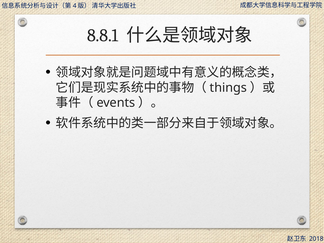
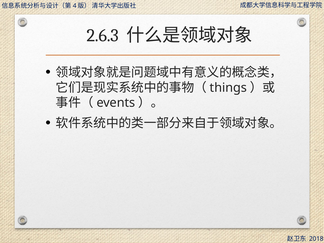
8.8.1: 8.8.1 -> 2.6.3 (103, 36)
